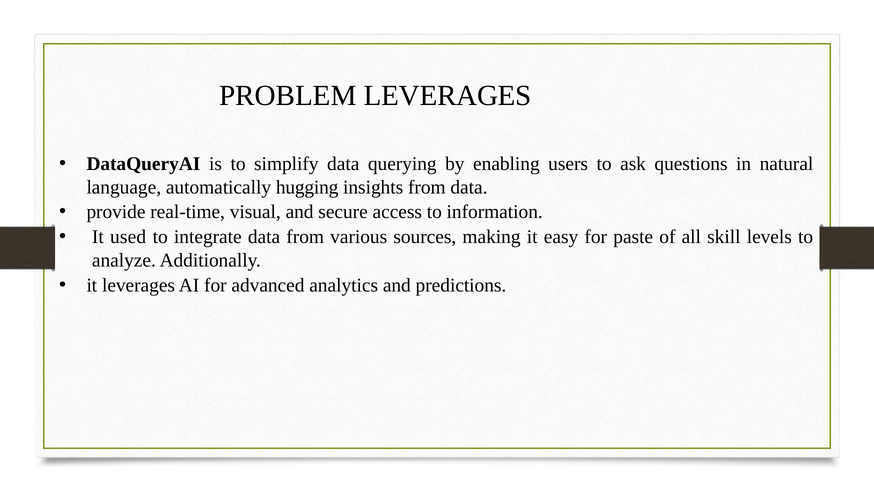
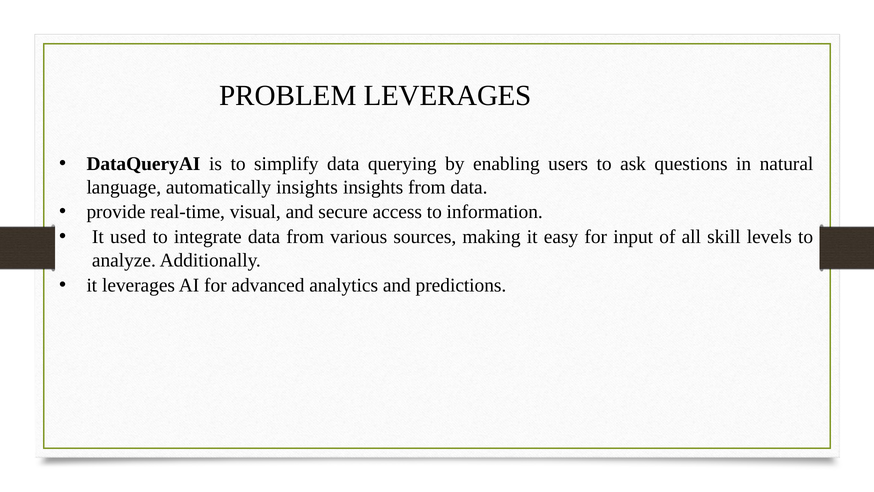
automatically hugging: hugging -> insights (307, 187)
paste: paste -> input (633, 237)
